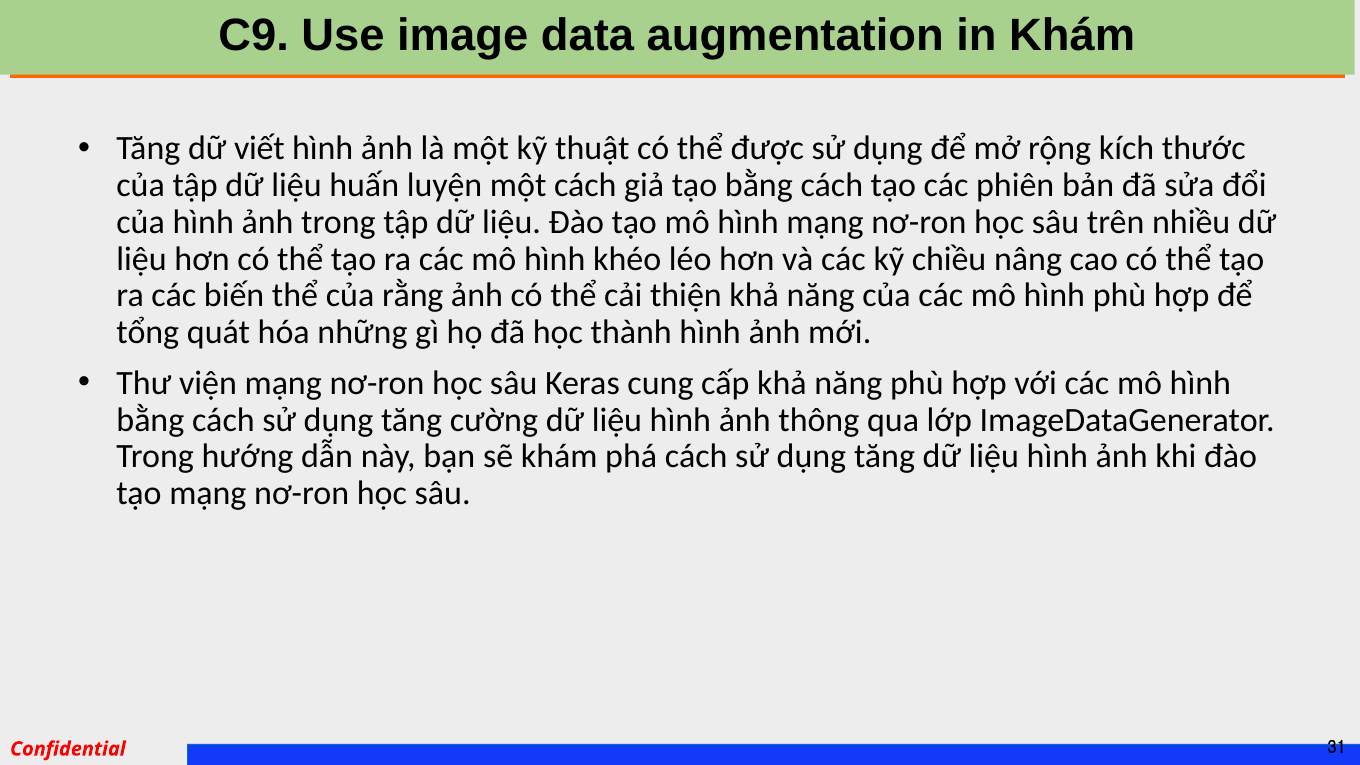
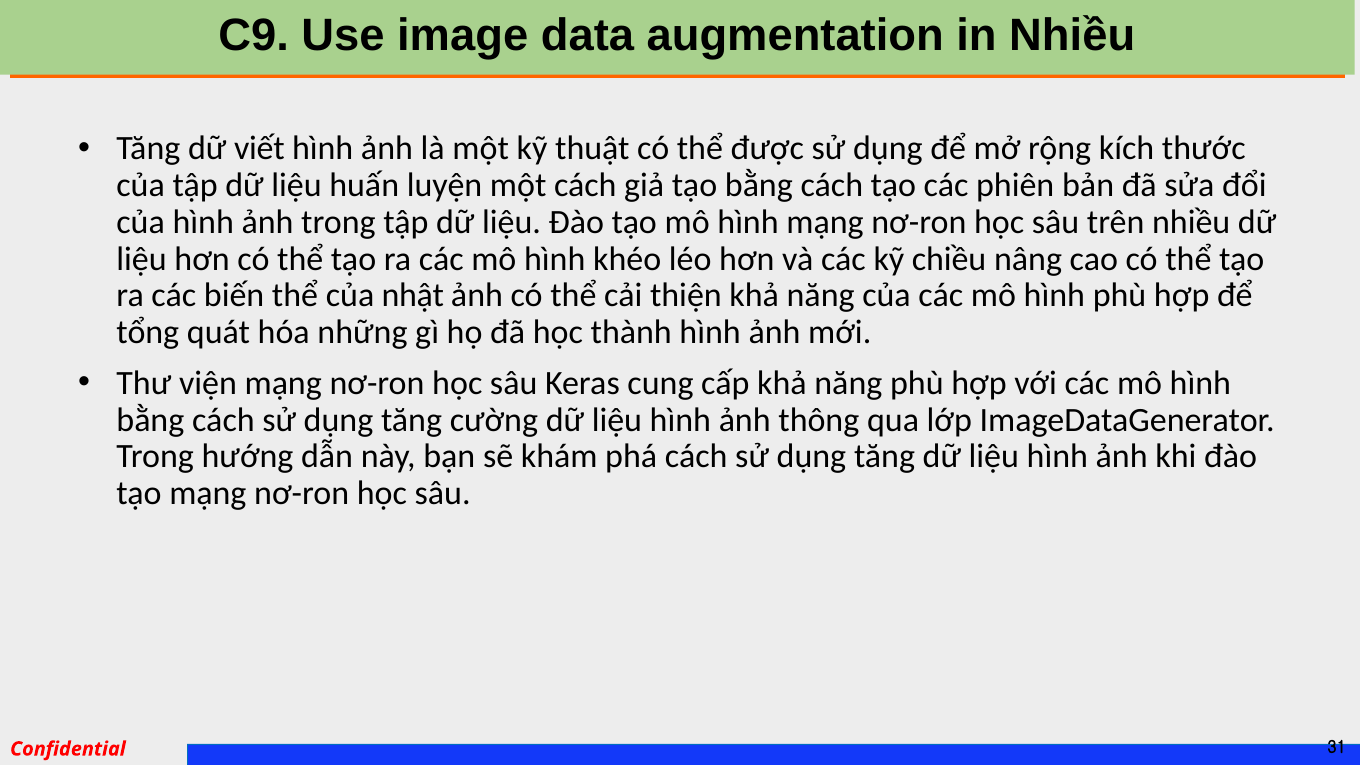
in Khám: Khám -> Nhiều (1072, 36)
rằng: rằng -> nhật (413, 296)
